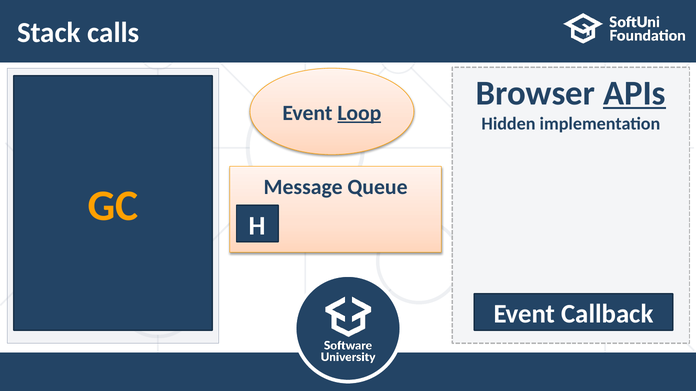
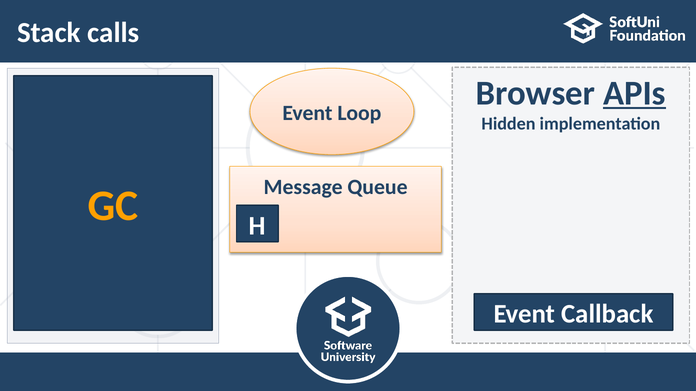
Loop underline: present -> none (359, 113)
